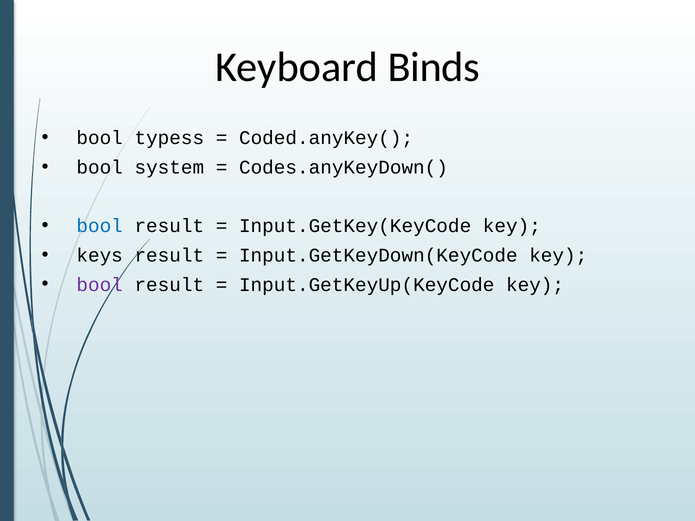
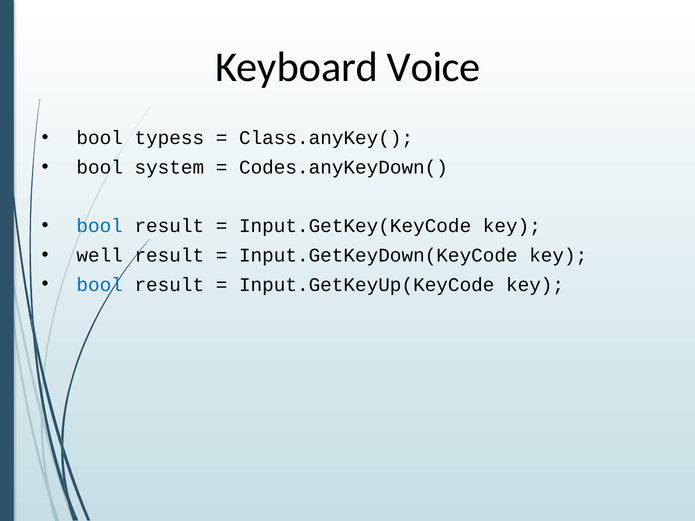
Binds: Binds -> Voice (434, 67)
Coded.anyKey(: Coded.anyKey( -> Class.anyKey( (326, 138)
keys: keys -> well (100, 255)
bool colour: purple -> blue (100, 285)
